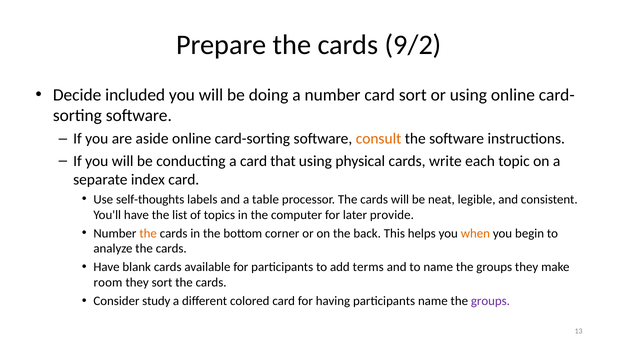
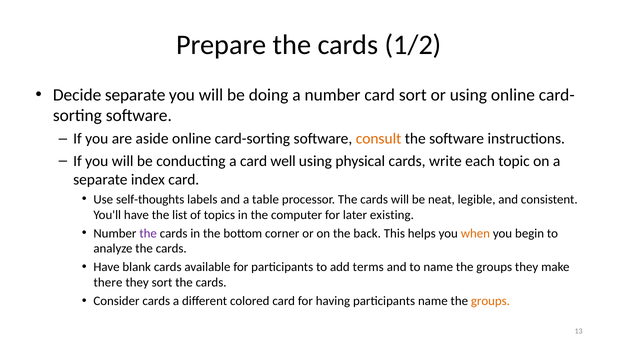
9/2: 9/2 -> 1/2 (413, 45)
Decide included: included -> separate (135, 95)
that: that -> well (283, 161)
provide: provide -> existing (392, 215)
the colour: orange -> purple (148, 234)
room: room -> there (108, 283)
Consider study: study -> cards (156, 302)
groups colour: purple -> orange (490, 302)
